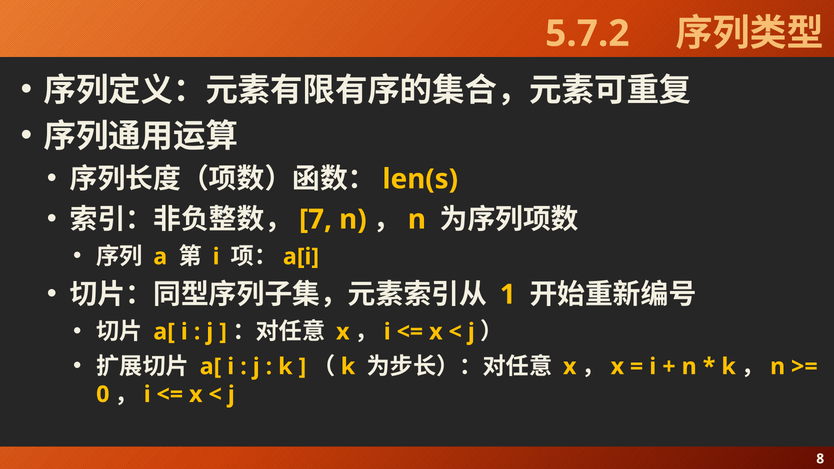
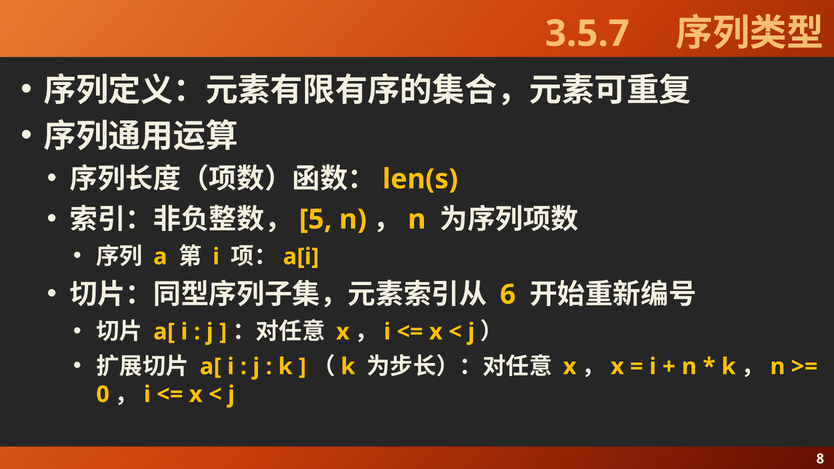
5.7.2: 5.7.2 -> 3.5.7 (587, 34)
7: 7 -> 5 (315, 219)
1: 1 -> 6 (508, 295)
